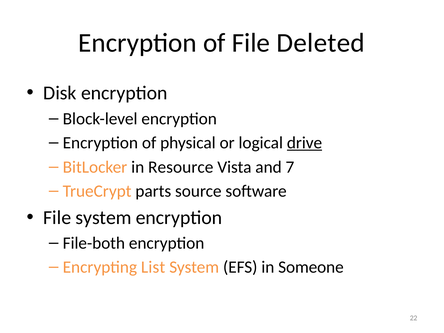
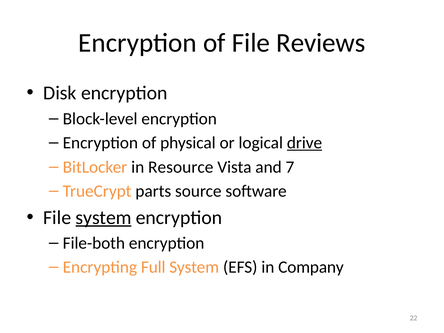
Deleted: Deleted -> Reviews (321, 43)
system underline: none -> present (104, 218)
List: List -> Full (153, 267)
Someone: Someone -> Company (311, 267)
